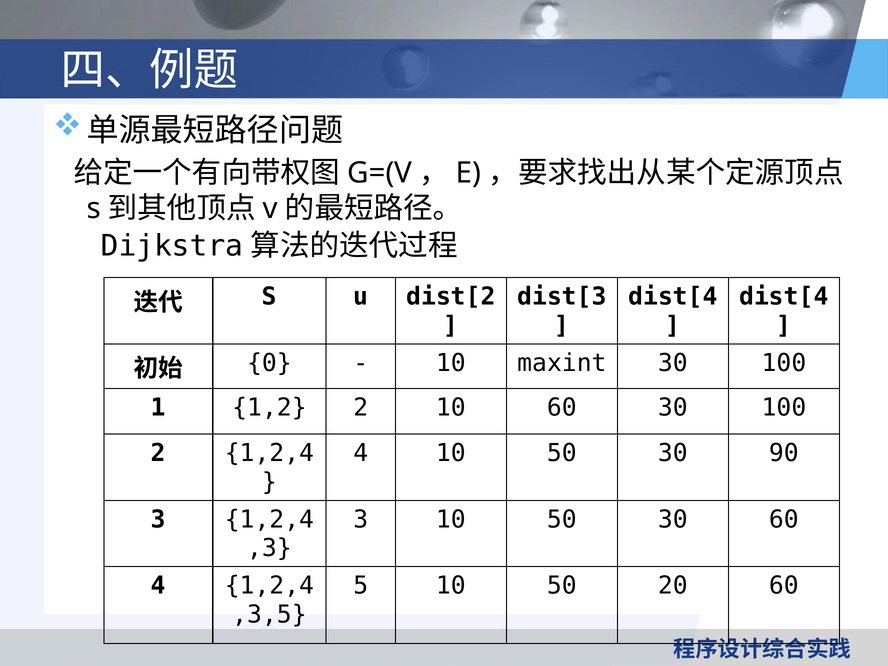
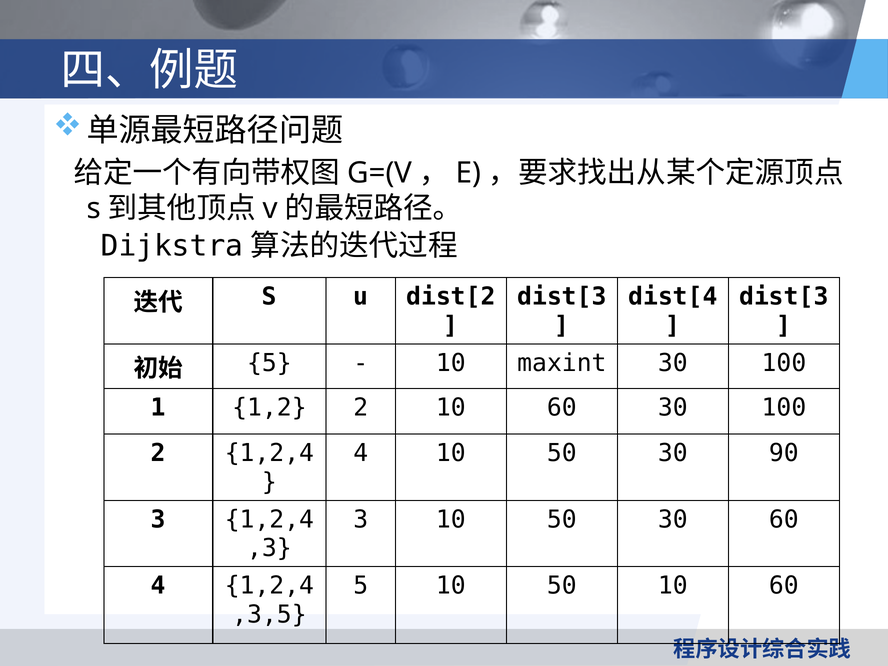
dist[4: dist[4 -> dist[3 (784, 297)
0: 0 -> 5 (269, 363)
50 20: 20 -> 10 (673, 586)
